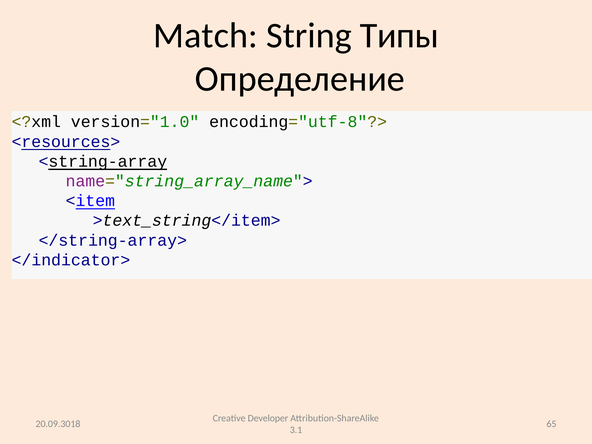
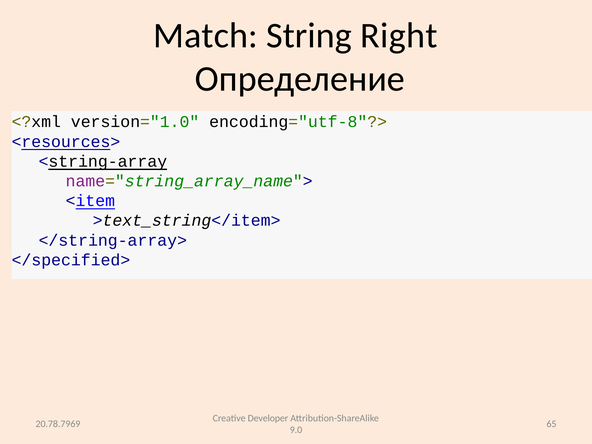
Типы: Типы -> Right (399, 36)
</indicator>: </indicator> -> </specified> (71, 260)
20.09.3018: 20.09.3018 -> 20.78.7969 (58, 424)
3.1: 3.1 -> 9.0 (296, 430)
